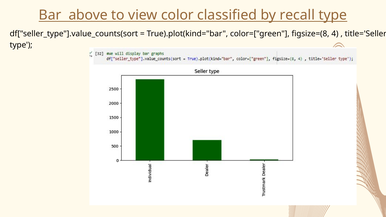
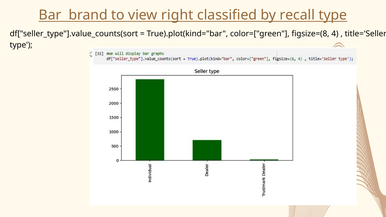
above: above -> brand (88, 15)
color: color -> right (177, 15)
